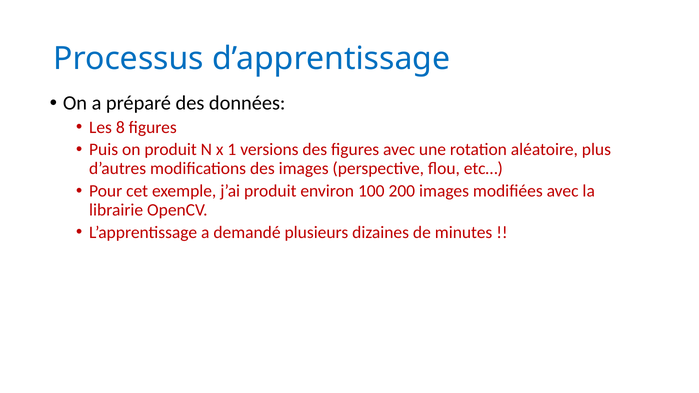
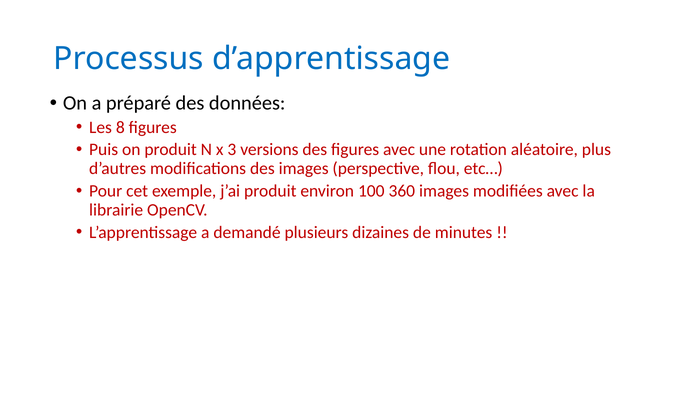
1: 1 -> 3 (232, 150)
200: 200 -> 360 (402, 191)
